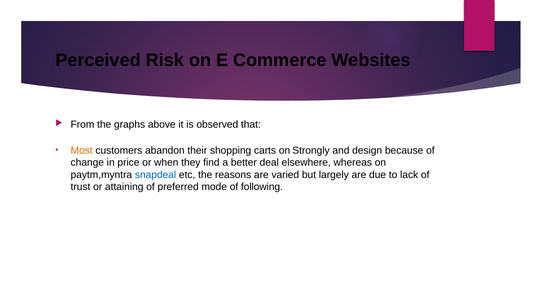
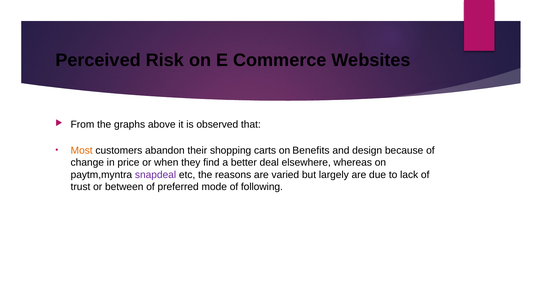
Strongly: Strongly -> Benefits (311, 150)
snapdeal colour: blue -> purple (156, 175)
attaining: attaining -> between (124, 187)
